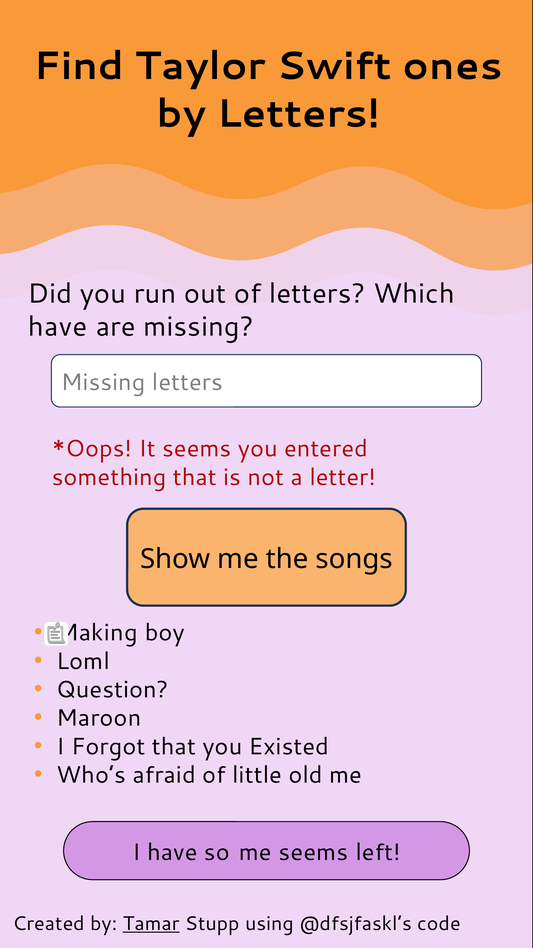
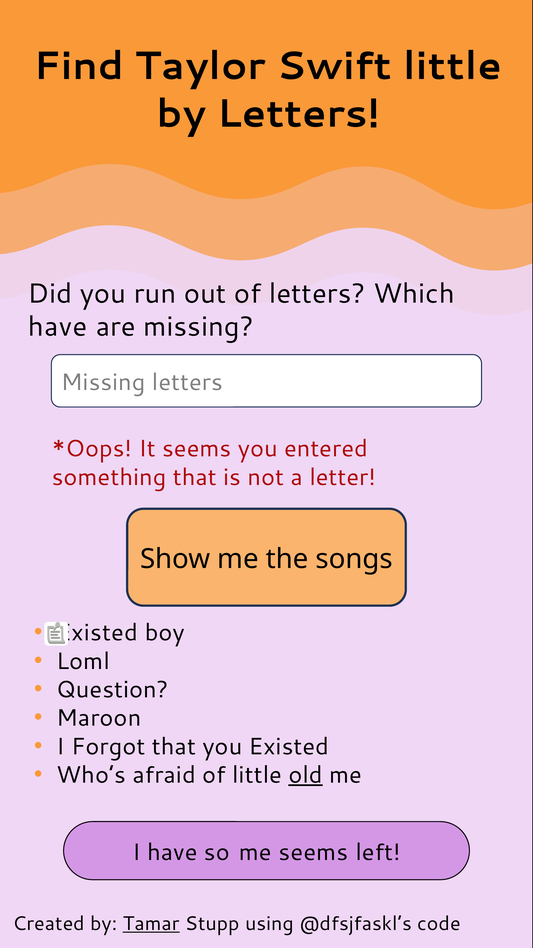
Swift ones: ones -> little (453, 66)
Making: Making -> Existed (97, 632)
old underline: none -> present (305, 775)
